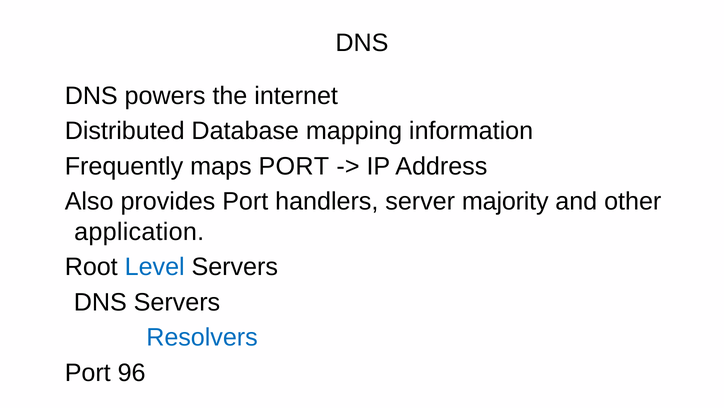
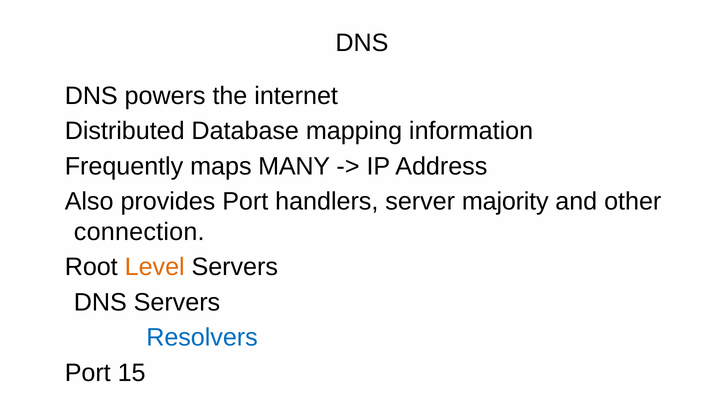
maps PORT: PORT -> MANY (294, 166)
application: application -> connection (139, 231)
Level colour: blue -> orange (155, 267)
96: 96 -> 15 (132, 372)
